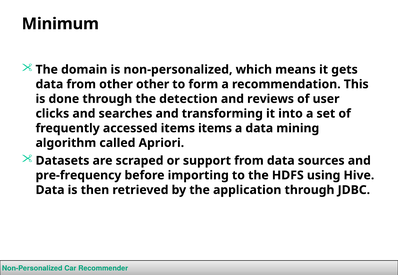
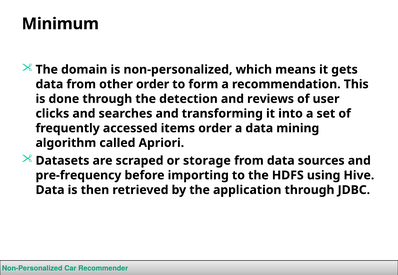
other other: other -> order (153, 84)
items items: items -> order (215, 128)
support: support -> storage (207, 161)
